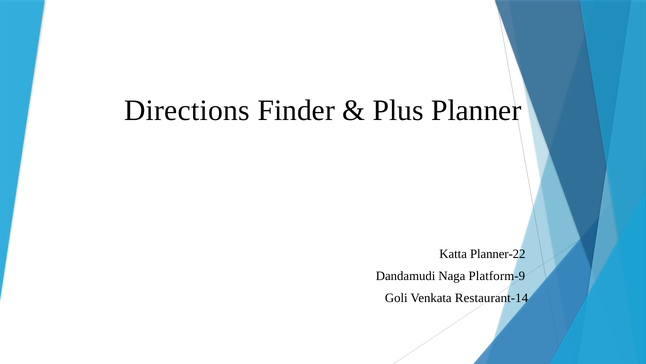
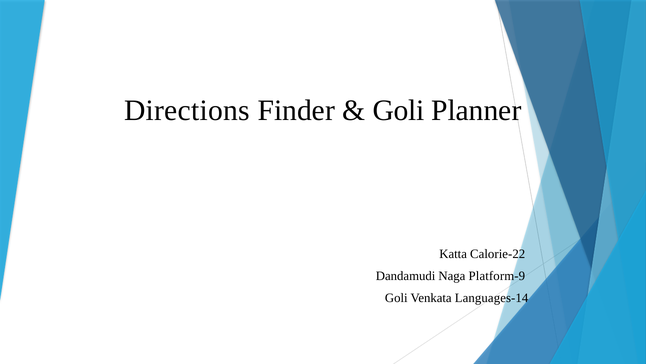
Plus: Plus -> Goli (398, 110)
Planner-22: Planner-22 -> Calorie-22 (498, 253)
Restaurant-14: Restaurant-14 -> Languages-14 (492, 298)
